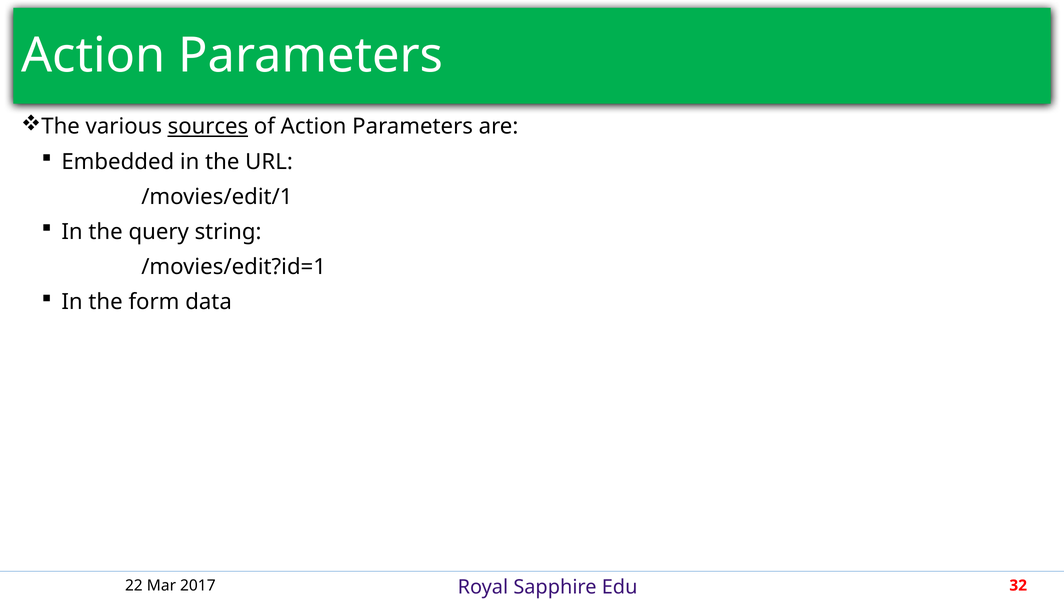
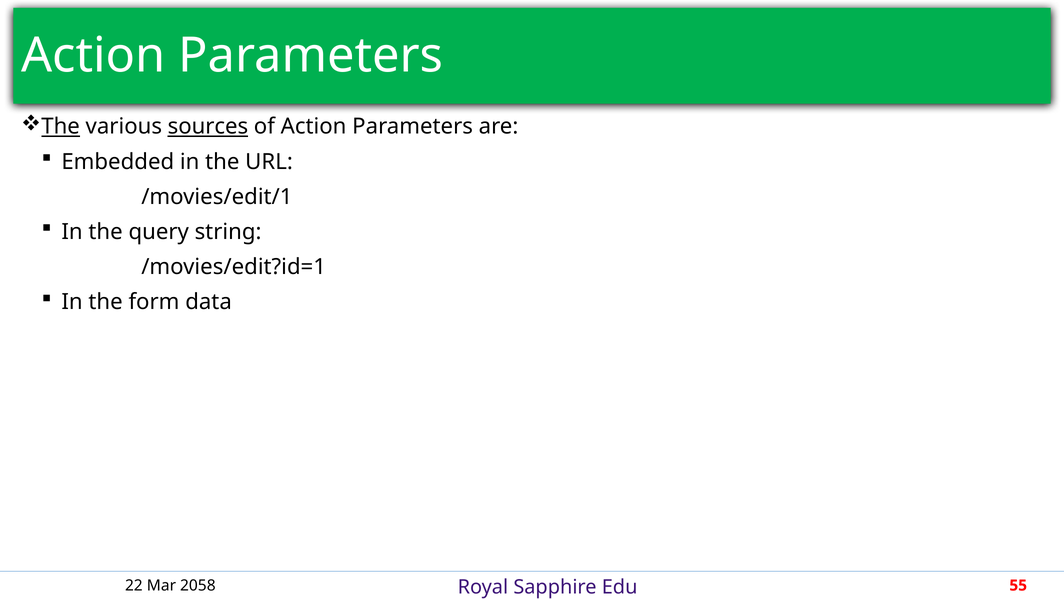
The underline: none -> present (61, 126)
2017: 2017 -> 2058 (198, 585)
32: 32 -> 55 (1018, 585)
